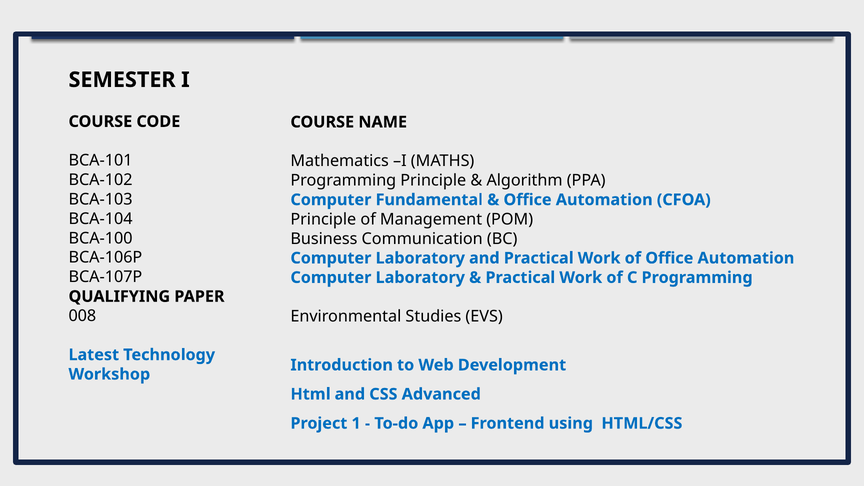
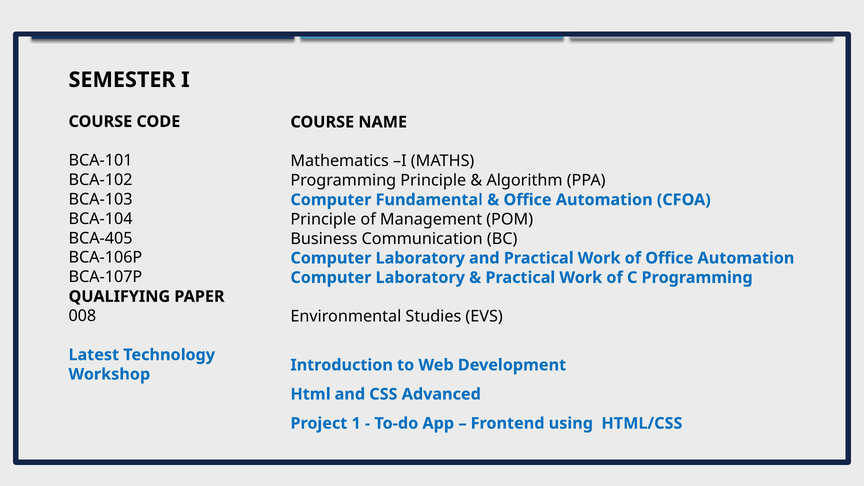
BCA-100: BCA-100 -> BCA-405 (101, 238)
